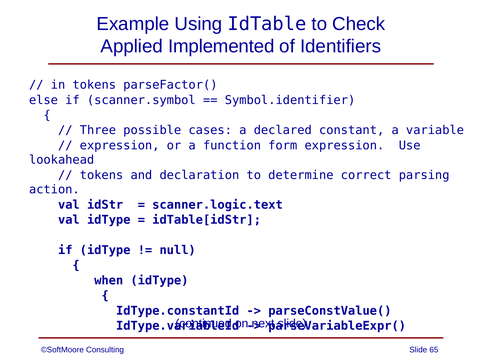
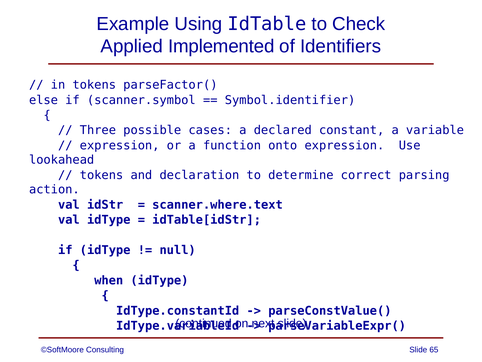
form: form -> onto (283, 145)
scanner.logic.text: scanner.logic.text -> scanner.where.text (217, 204)
